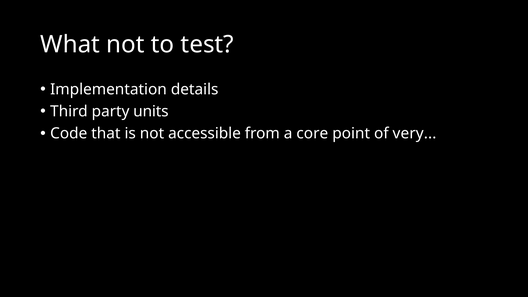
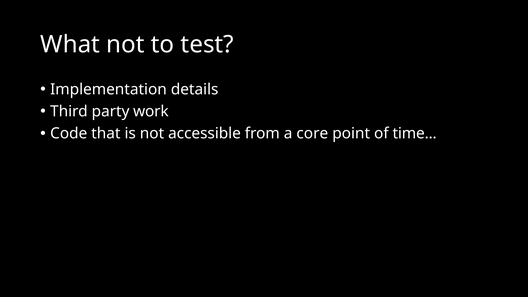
units: units -> work (151, 111)
very: very -> time (415, 134)
